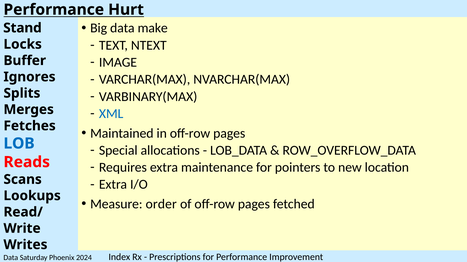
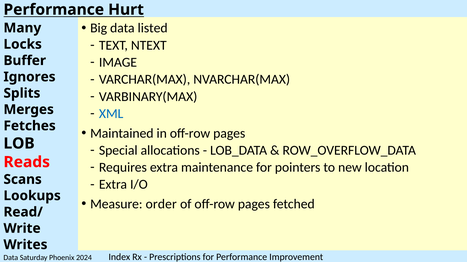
make: make -> listed (153, 28)
Stand: Stand -> Many (22, 28)
LOB colour: blue -> black (19, 144)
